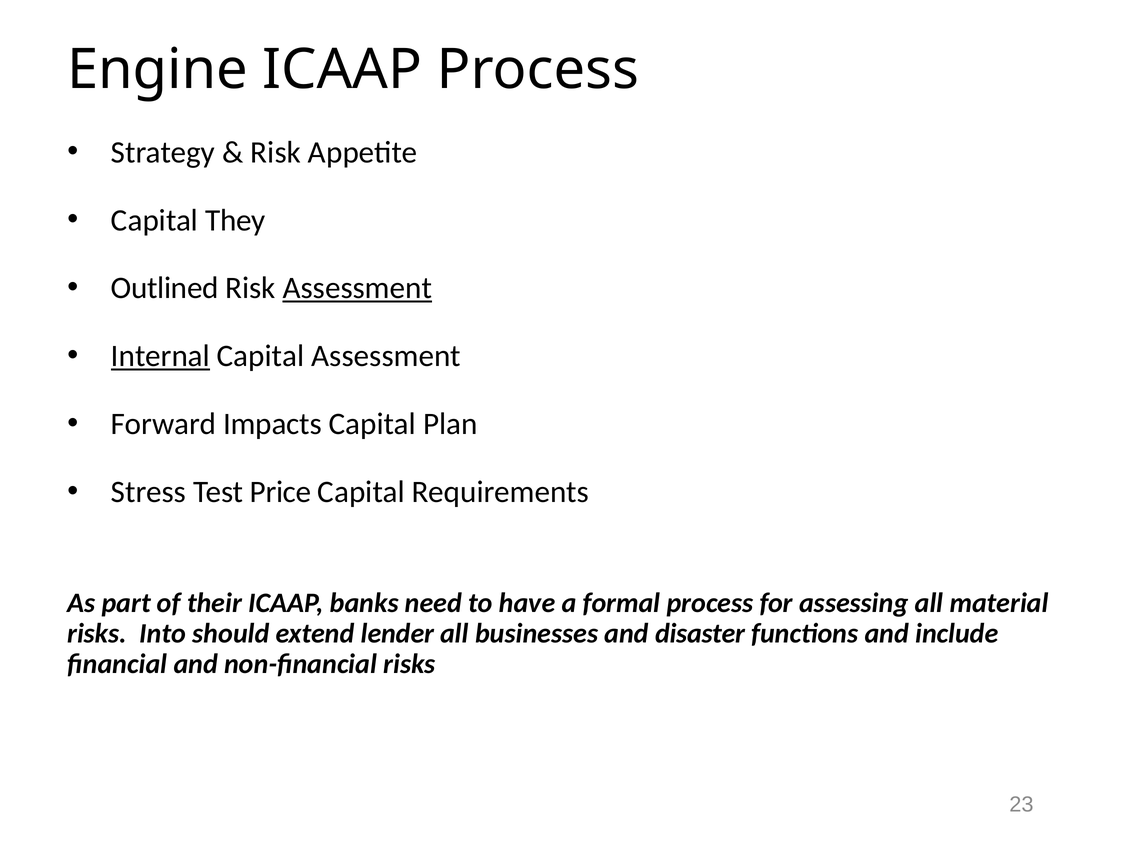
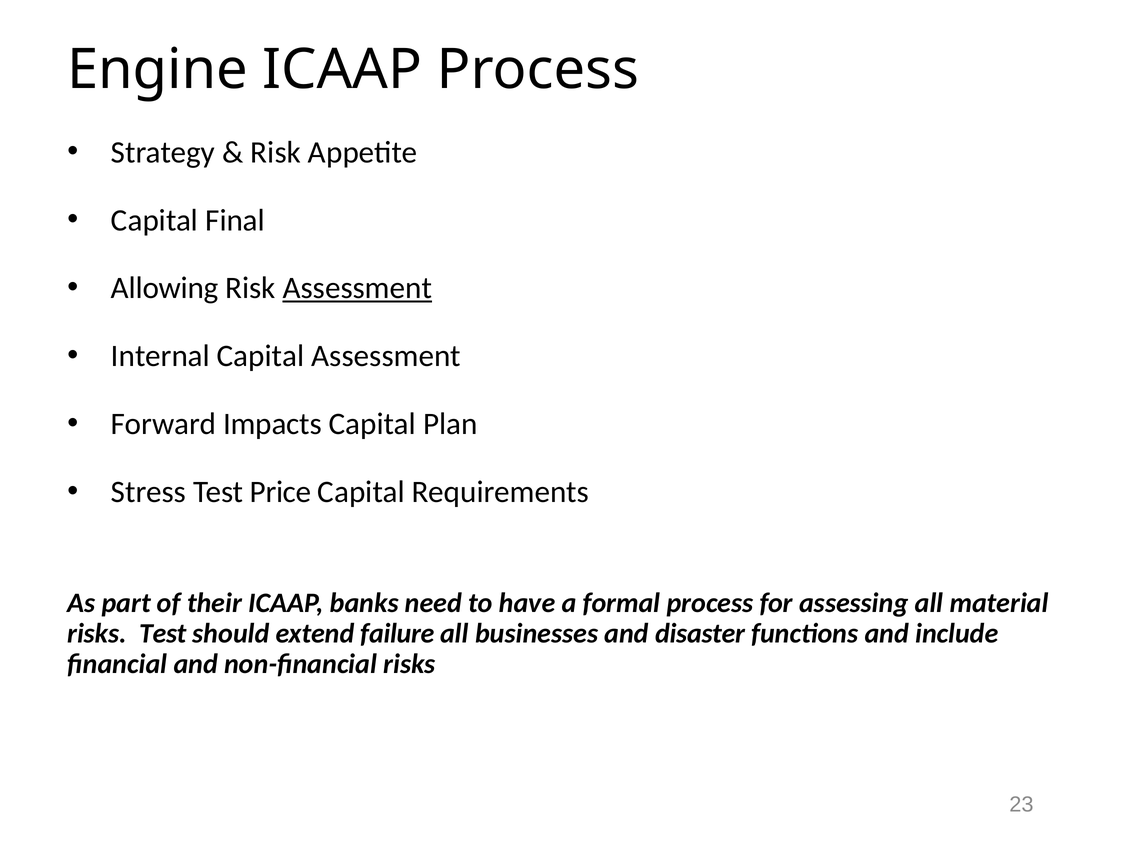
They: They -> Final (235, 220)
Outlined: Outlined -> Allowing (165, 288)
Internal underline: present -> none (160, 356)
risks Into: Into -> Test (163, 633)
lender: lender -> failure (397, 633)
